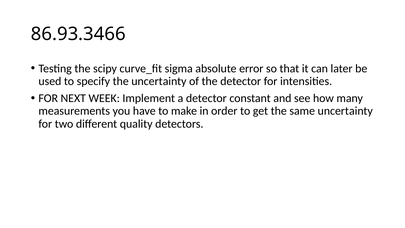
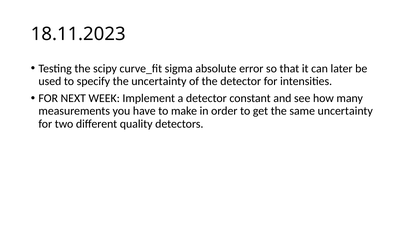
86.93.3466: 86.93.3466 -> 18.11.2023 (78, 34)
